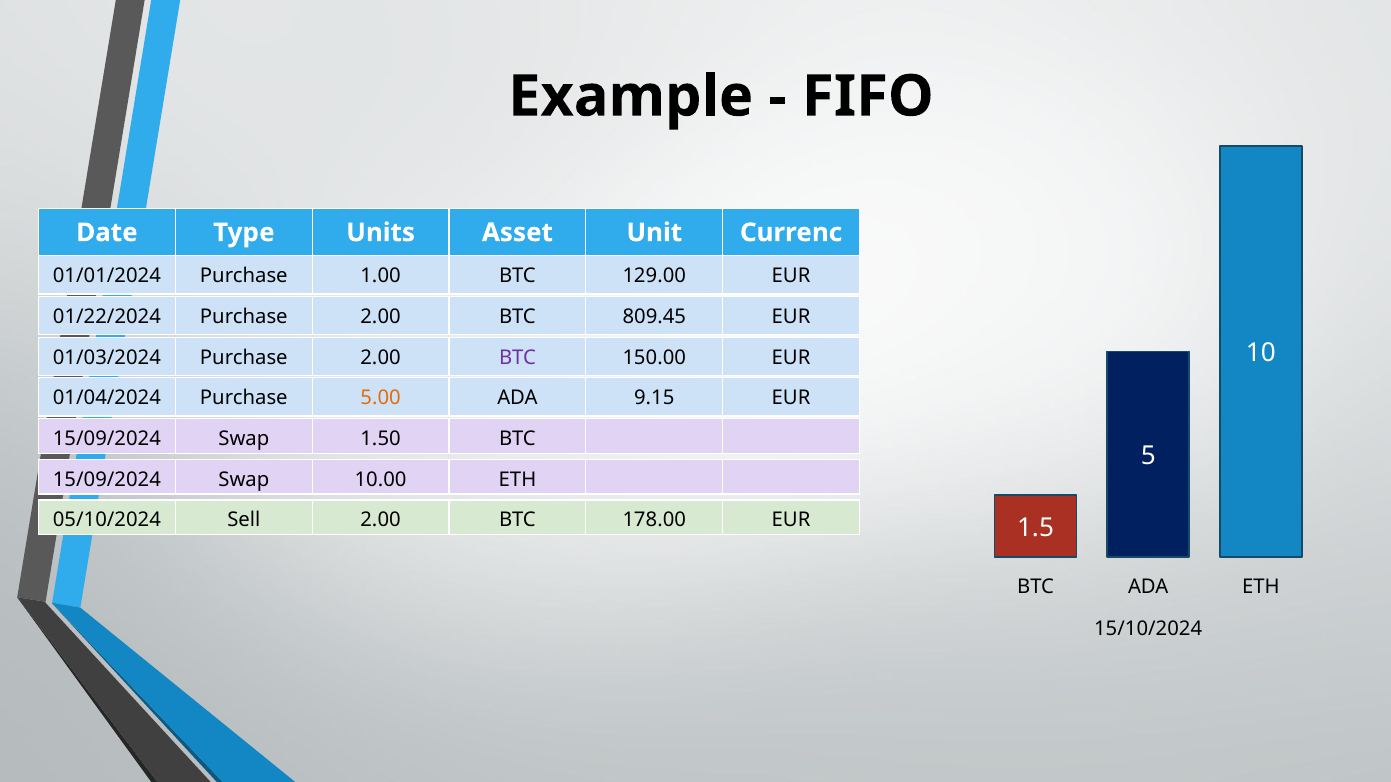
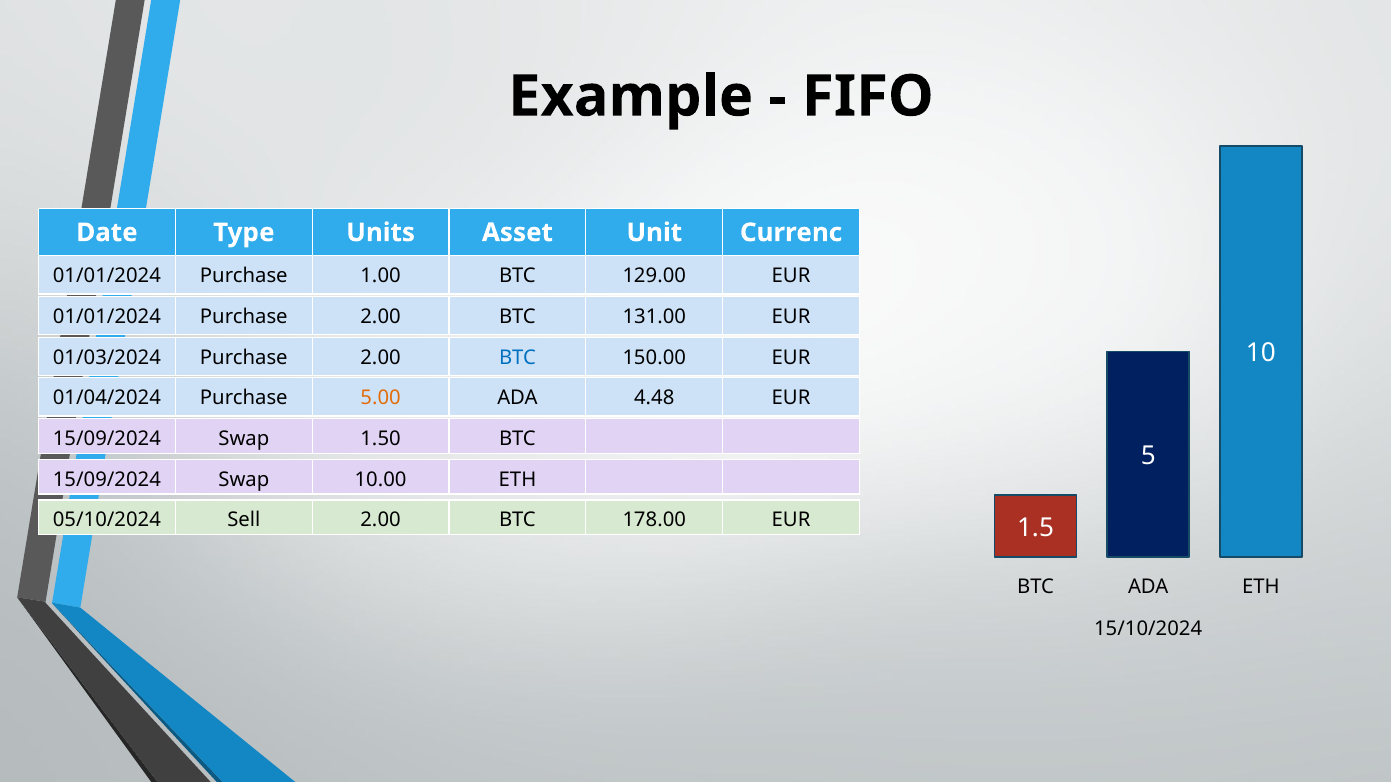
01/22/2024: 01/22/2024 -> 01/01/2024 (107, 317)
809.45: 809.45 -> 131.00 (654, 317)
BTC colour: purple -> blue (518, 358)
9.15: 9.15 -> 4.48 (654, 398)
